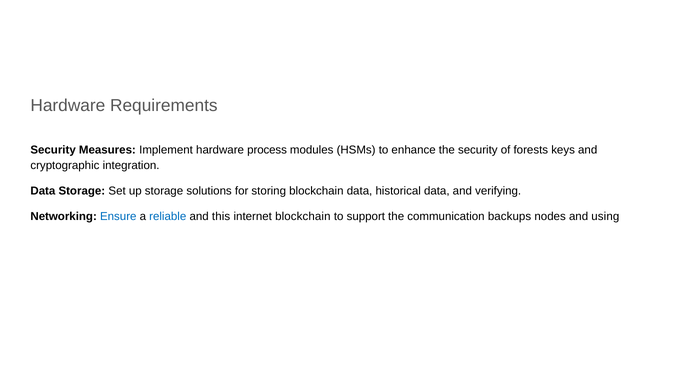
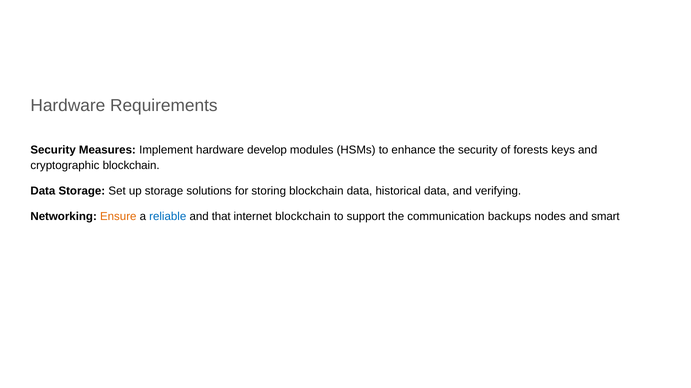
process: process -> develop (267, 150)
cryptographic integration: integration -> blockchain (131, 166)
Ensure colour: blue -> orange (118, 217)
this: this -> that (221, 217)
using: using -> smart (605, 217)
